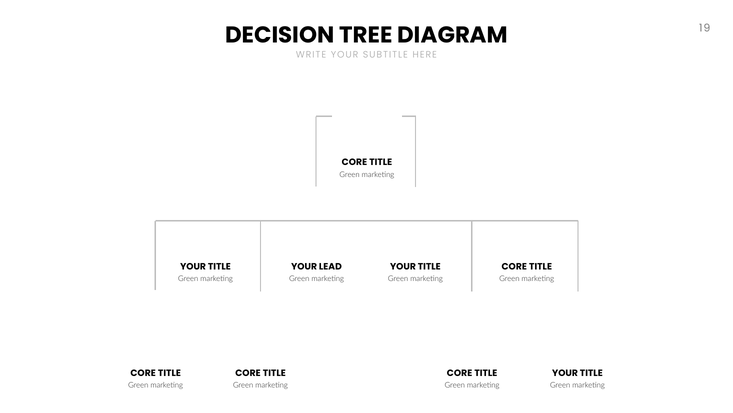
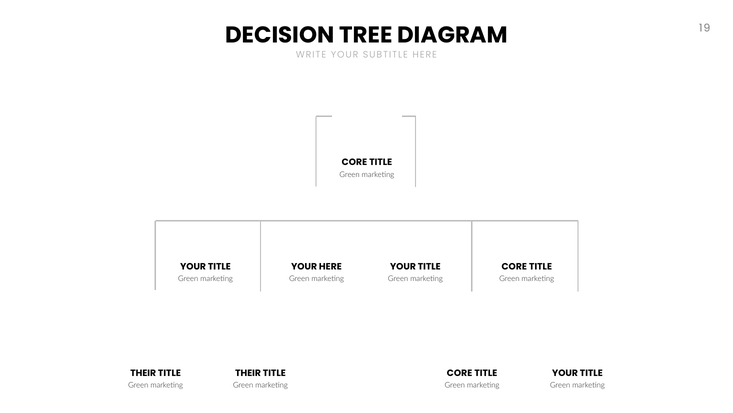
YOUR LEAD: LEAD -> HERE (330, 266)
CORE: CORE -> THEIR (143, 373)
CORE: CORE -> THEIR (248, 373)
